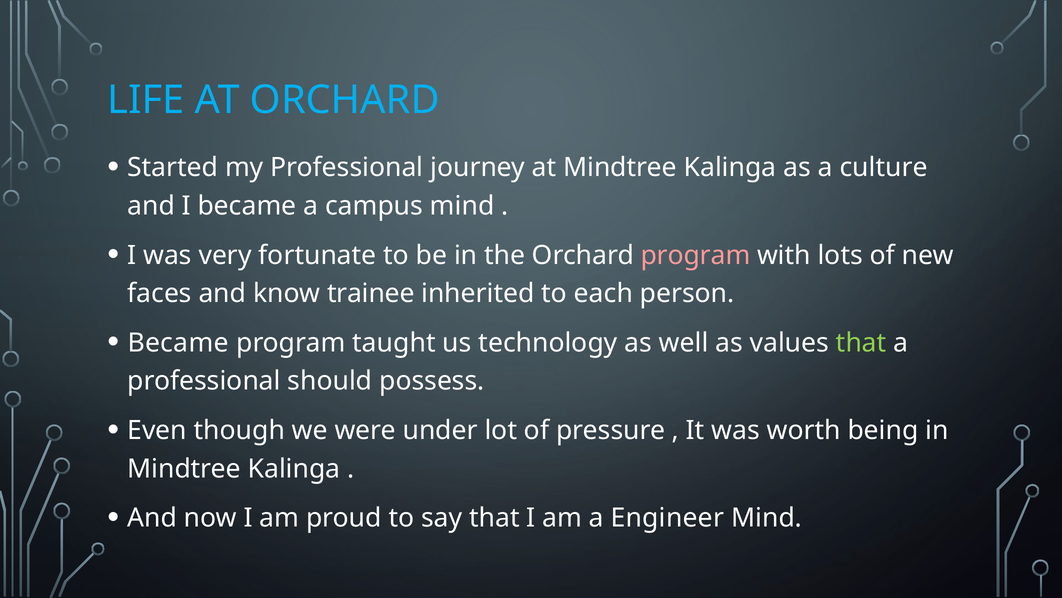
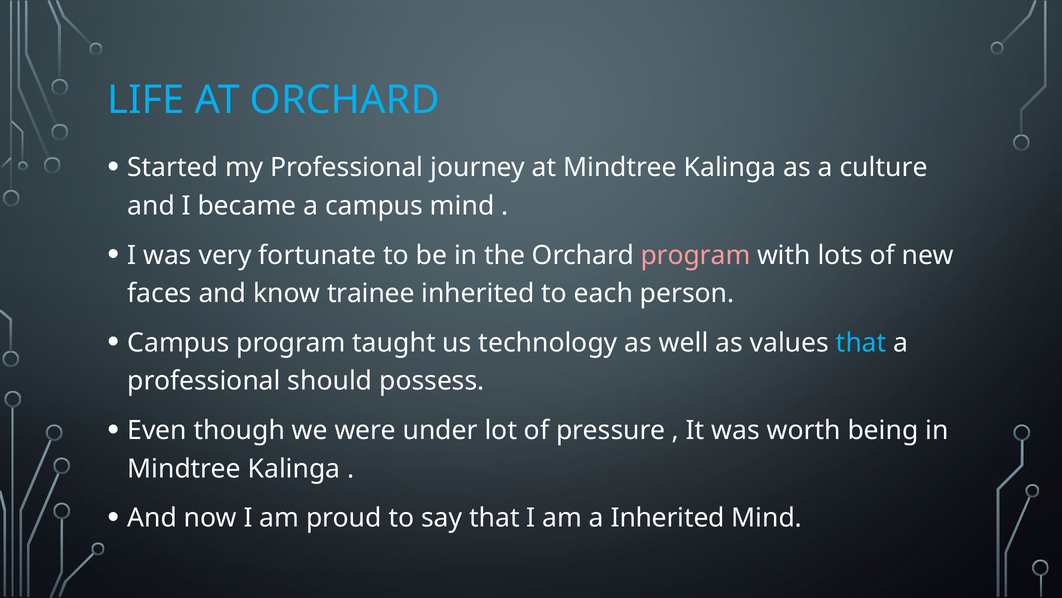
Became: Became -> Campus (178, 343)
that colour: light green -> light blue (861, 343)
a Engineer: Engineer -> Inherited (668, 518)
